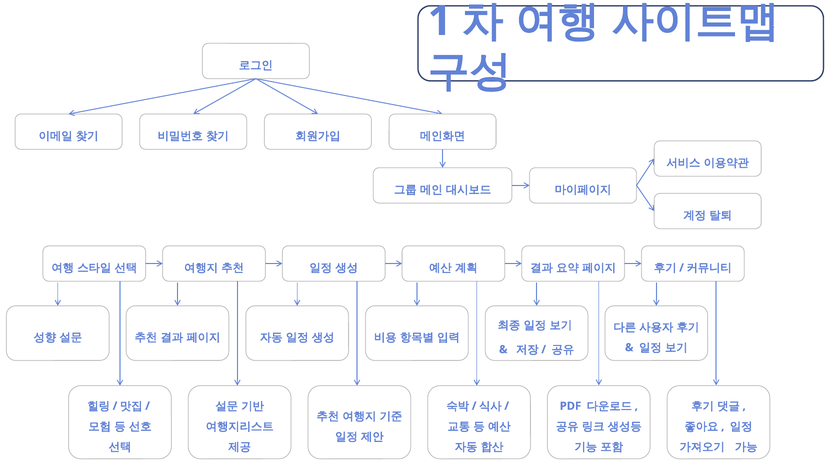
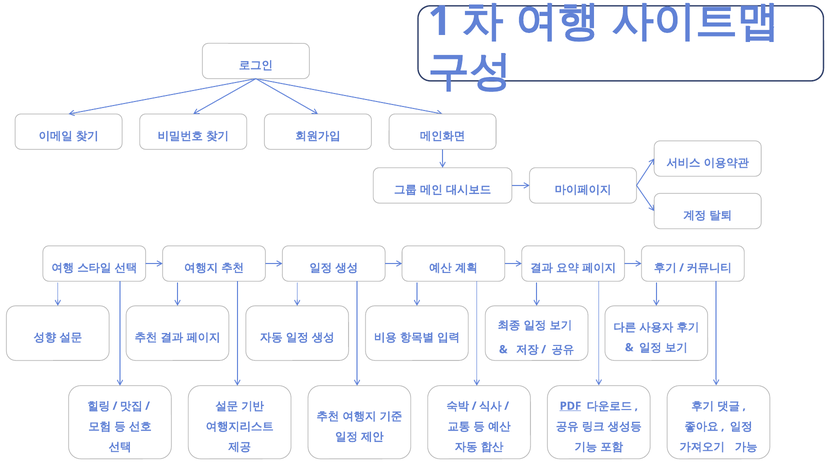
PDF underline: none -> present (570, 406)
